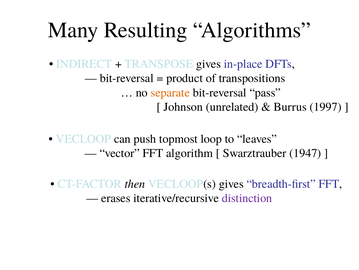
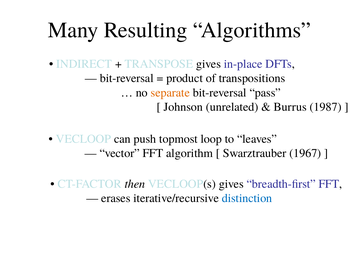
1997: 1997 -> 1987 (326, 107)
1947: 1947 -> 1967 (305, 153)
distinction colour: purple -> blue (247, 198)
